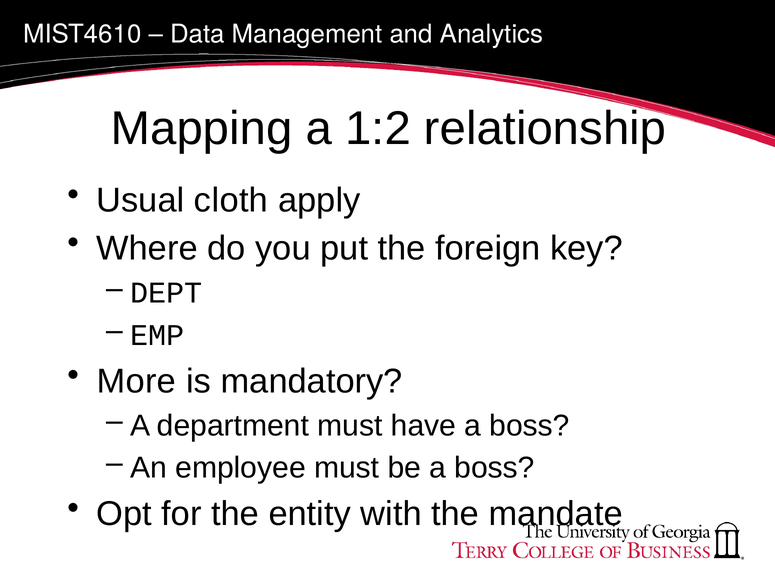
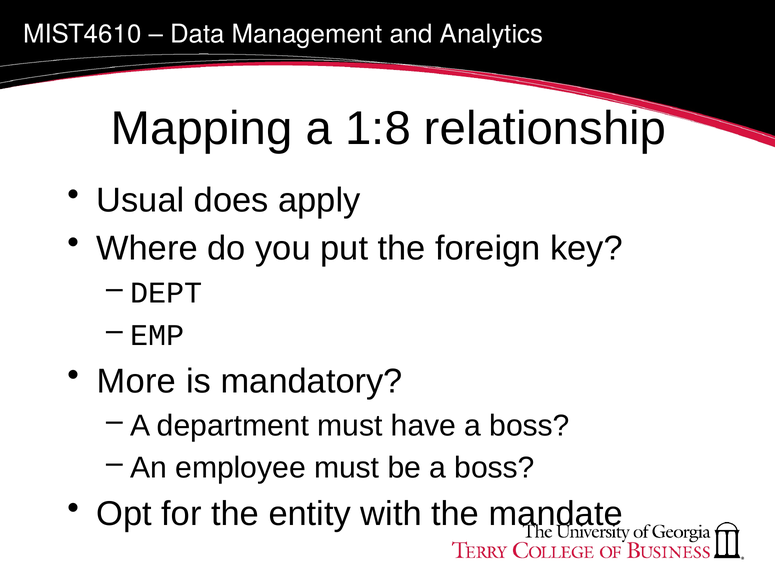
1:2: 1:2 -> 1:8 (378, 128)
cloth: cloth -> does (231, 200)
